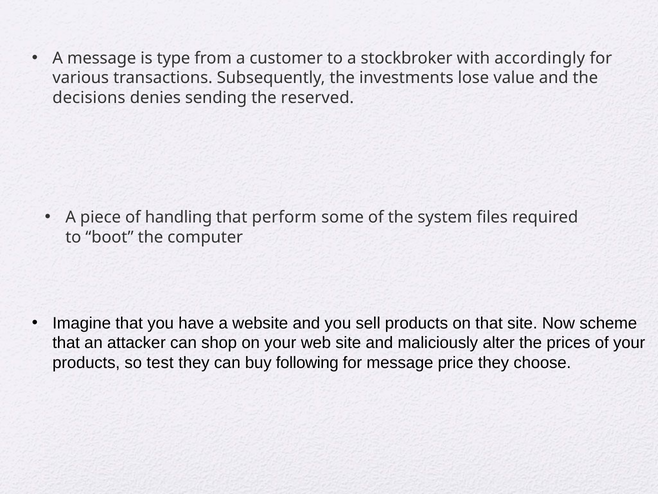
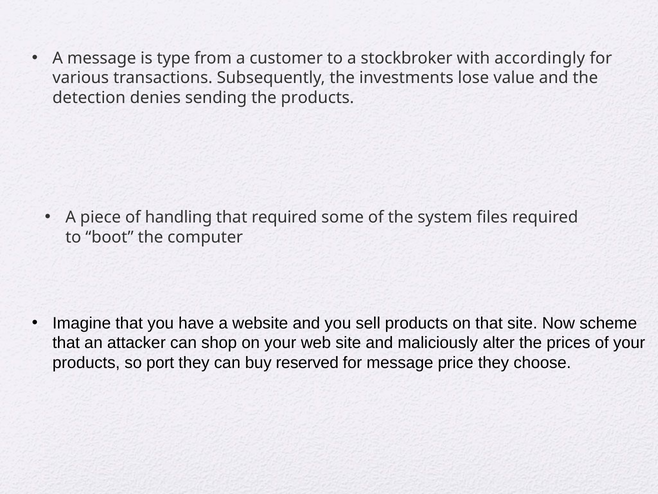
decisions: decisions -> detection (89, 98)
the reserved: reserved -> products (317, 98)
that perform: perform -> required (284, 217)
test: test -> port (160, 362)
following: following -> reserved (307, 362)
